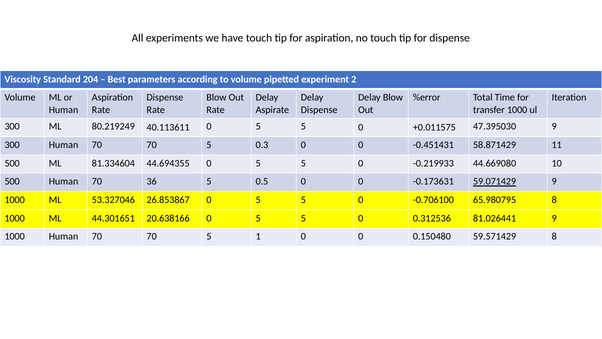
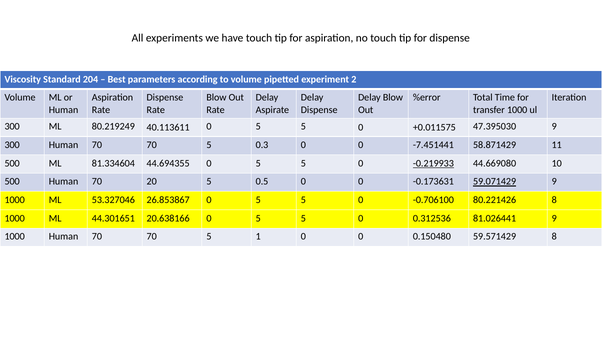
-0.451431: -0.451431 -> -7.451441 (433, 145)
-0.219933 underline: none -> present (433, 163)
36: 36 -> 20 (152, 181)
65.980795: 65.980795 -> 80.221426 (495, 200)
